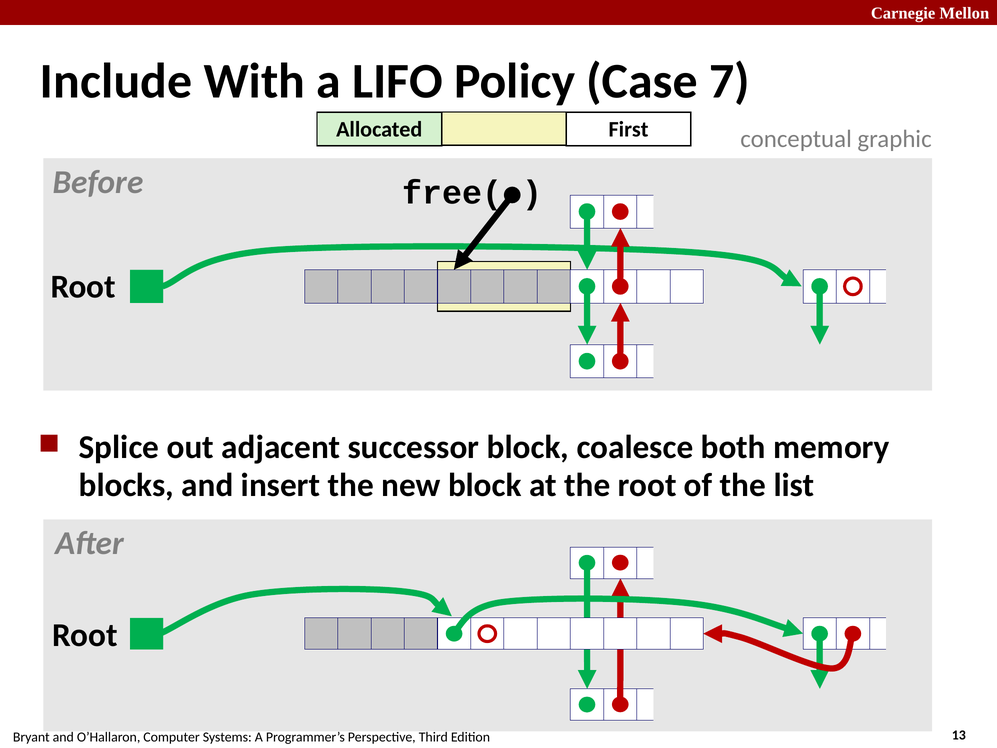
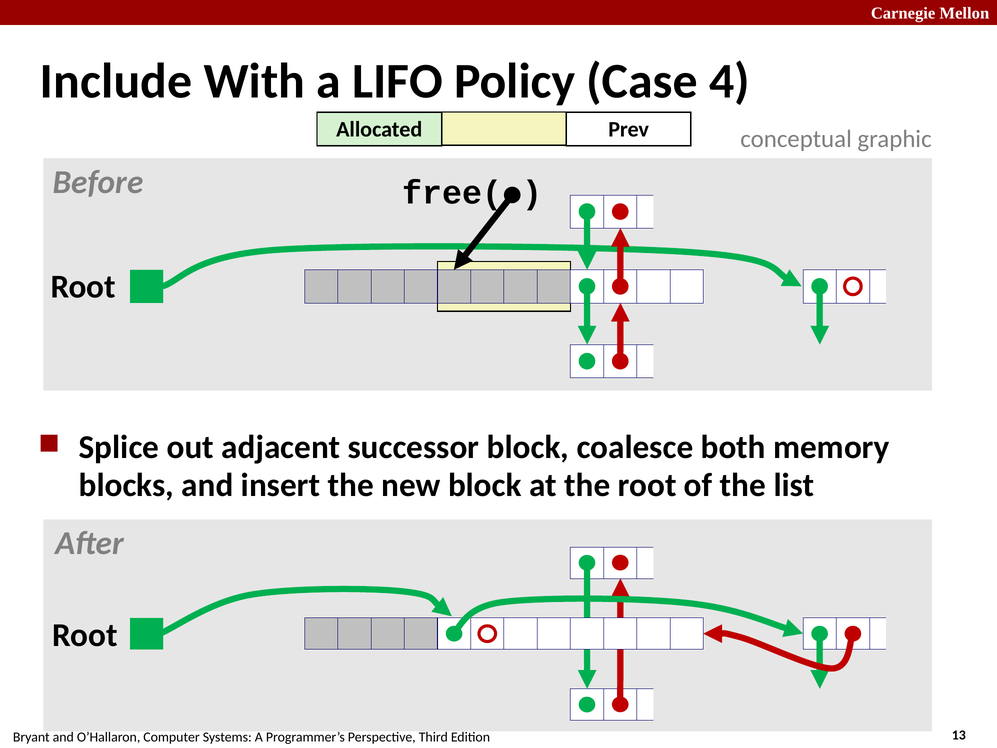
7: 7 -> 4 (729, 81)
First: First -> Prev (629, 130)
